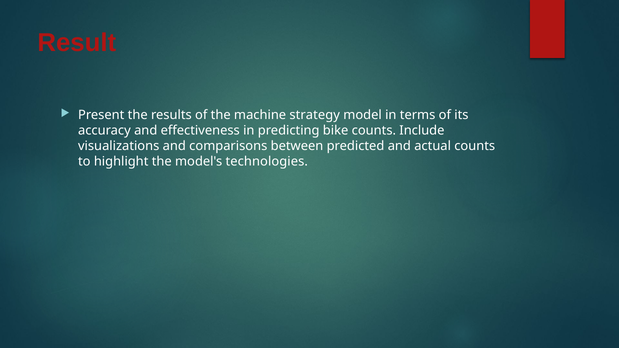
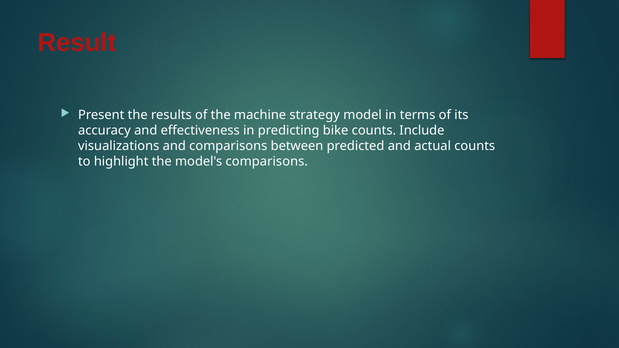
model's technologies: technologies -> comparisons (267, 162)
